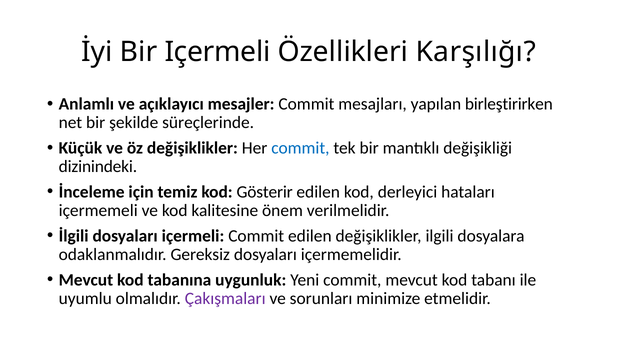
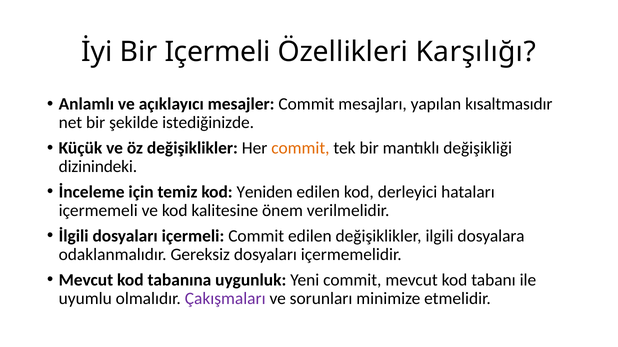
birleştirirken: birleştirirken -> kısaltmasıdır (509, 104)
süreçlerinde: süreçlerinde -> istediğinizde (208, 123)
commit colour: blue -> orange (300, 148)
Gösterir: Gösterir -> Yeniden (265, 192)
